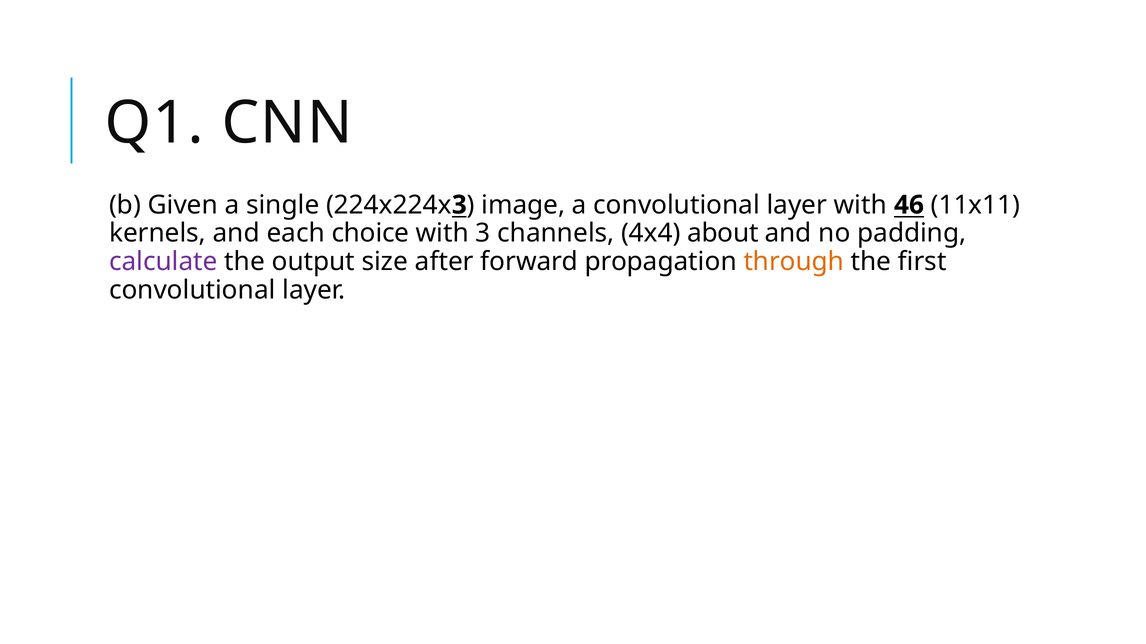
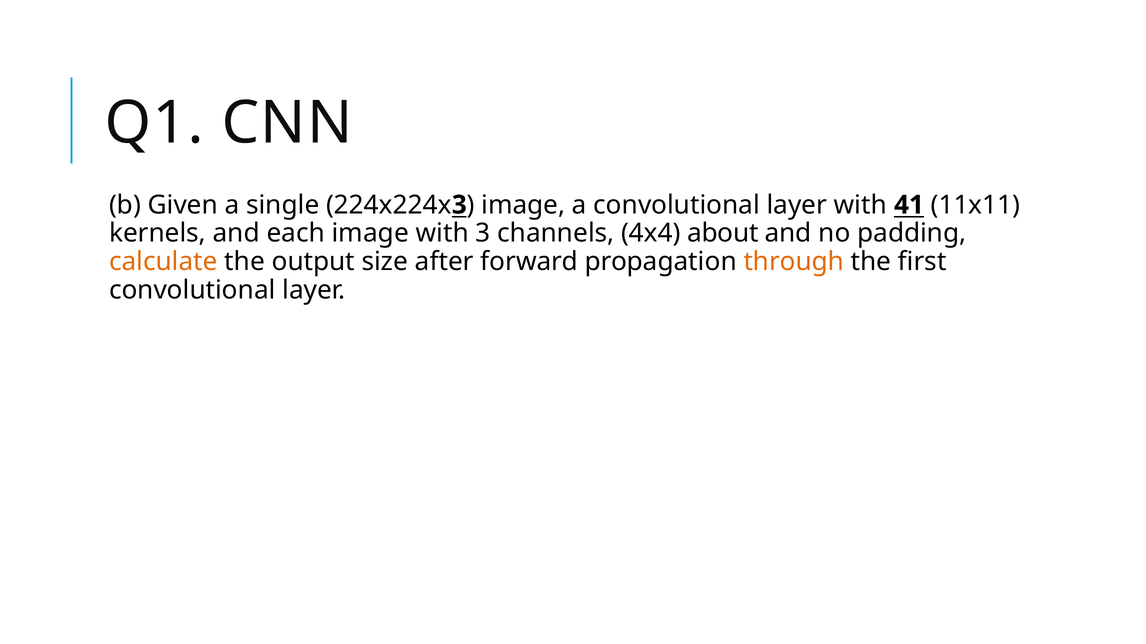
46: 46 -> 41 (909, 205)
each choice: choice -> image (370, 233)
calculate colour: purple -> orange (163, 262)
